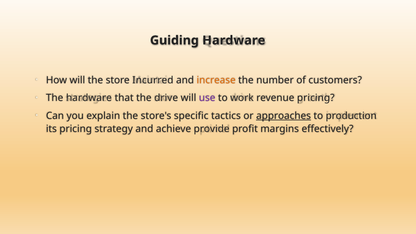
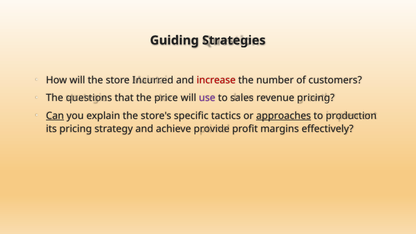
Guiding Hardware: Hardware -> Strategies (234, 40)
increase colour: orange -> red (216, 80)
The hardware: hardware -> questions (89, 98)
drive: drive -> price (166, 98)
work: work -> sales (242, 98)
Can underline: none -> present (55, 116)
